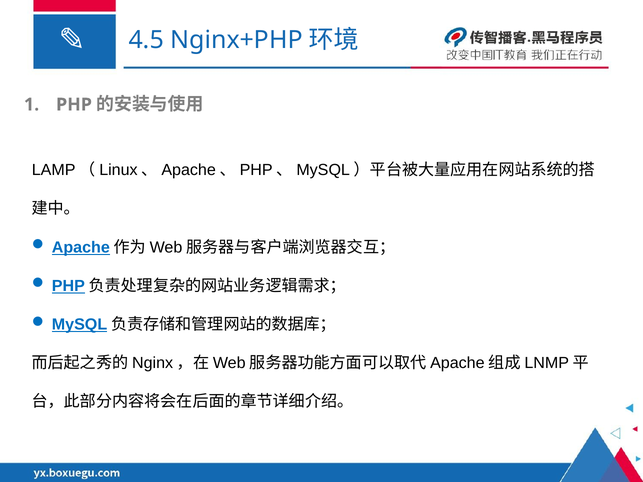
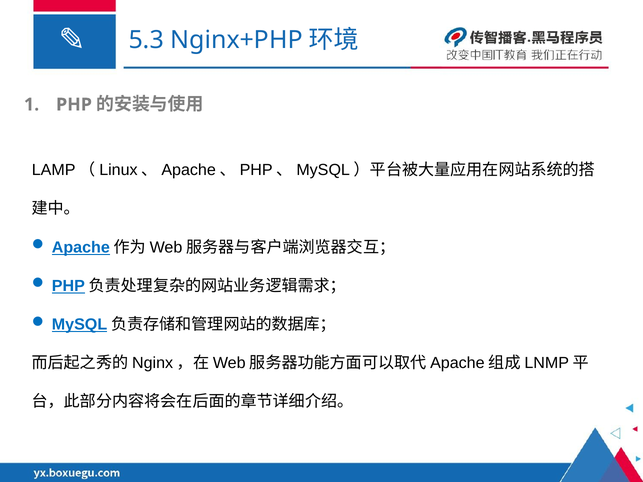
4.5: 4.5 -> 5.3 (146, 40)
